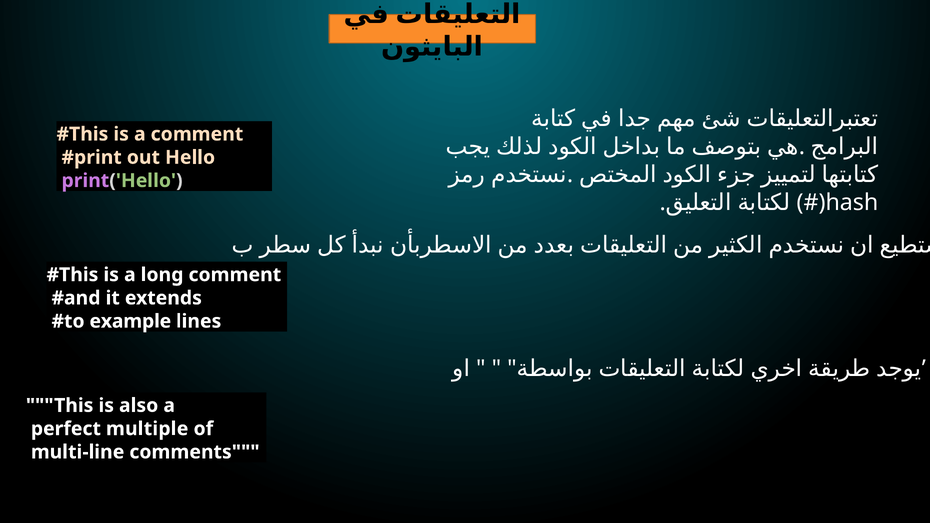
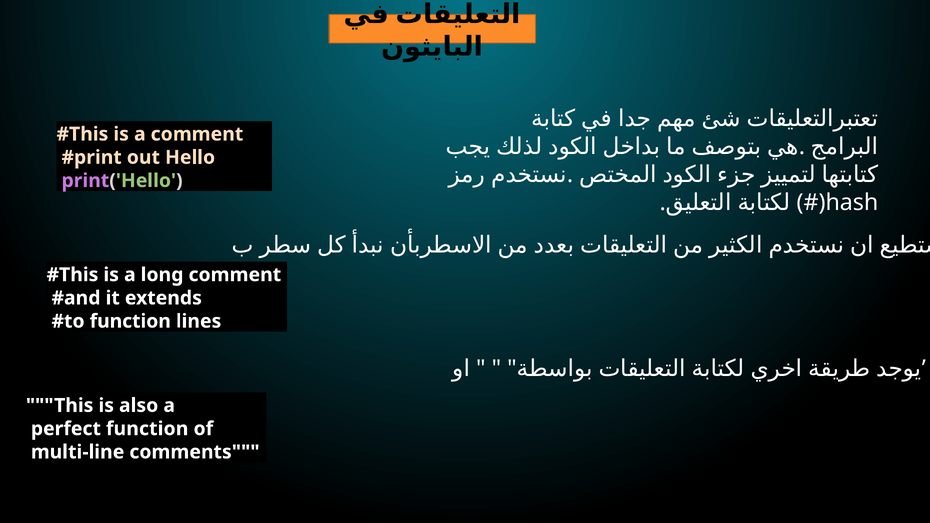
example: example -> function (130, 321)
perfect multiple: multiple -> function (147, 429)
